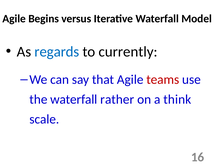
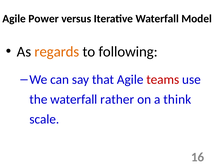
Begins: Begins -> Power (44, 19)
regards colour: blue -> orange (57, 52)
currently: currently -> following (128, 52)
